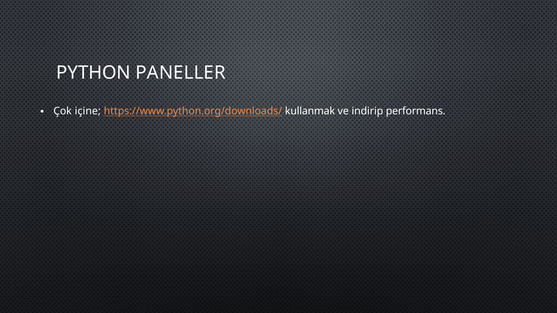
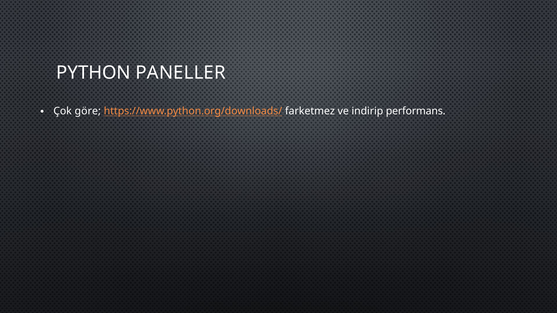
içine: içine -> göre (88, 111)
kullanmak: kullanmak -> farketmez (310, 111)
